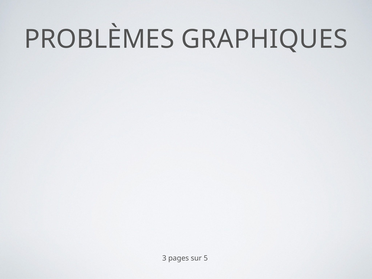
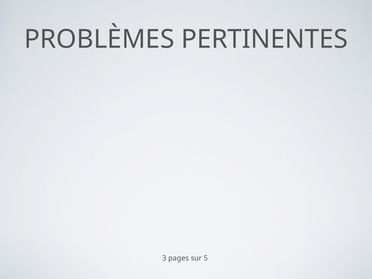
GRAPHIQUES: GRAPHIQUES -> PERTINENTES (265, 39)
